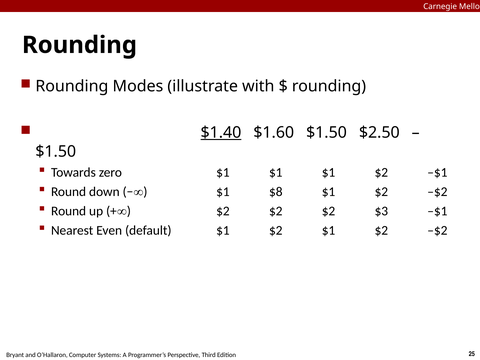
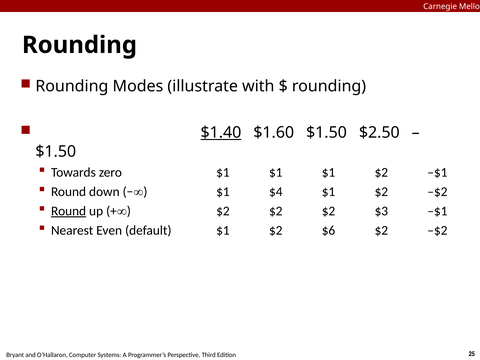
$8: $8 -> $4 (276, 192)
Round underline: none -> present (69, 211)
$2 $1: $1 -> $6 (328, 230)
